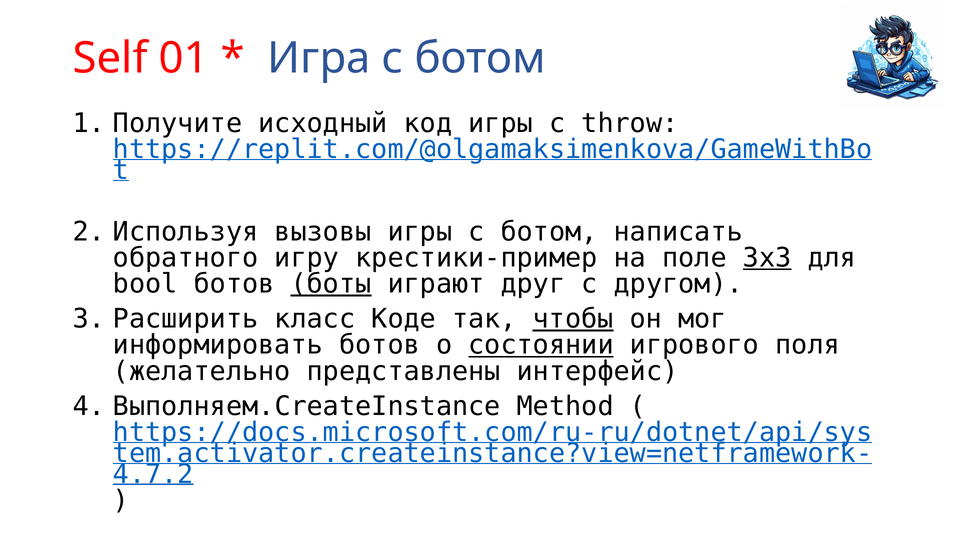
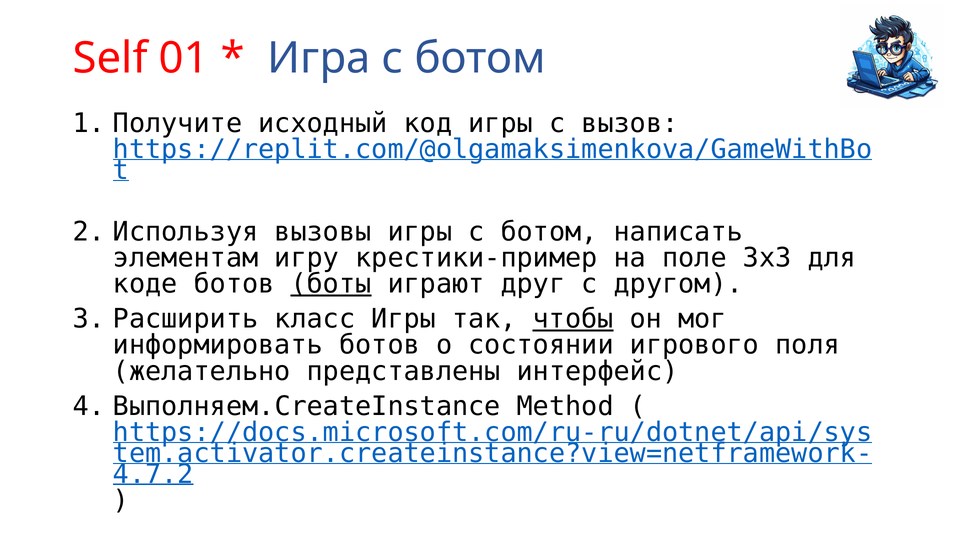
throw: throw -> вызов (630, 123)
обратного: обратного -> элементам (186, 258)
3х3 underline: present -> none (767, 258)
bool: bool -> коде (145, 284)
класс Коде: Коде -> Игры (404, 319)
состоянии underline: present -> none (541, 345)
